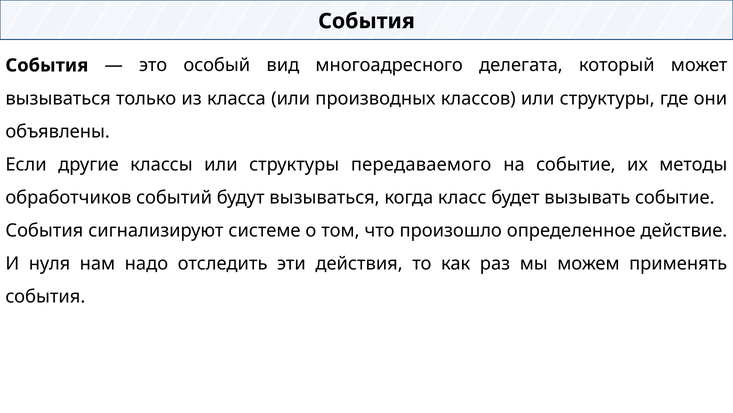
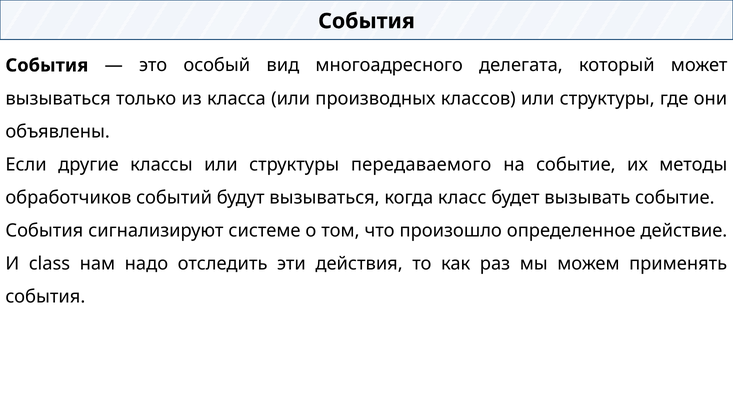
нуля: нуля -> class (49, 263)
